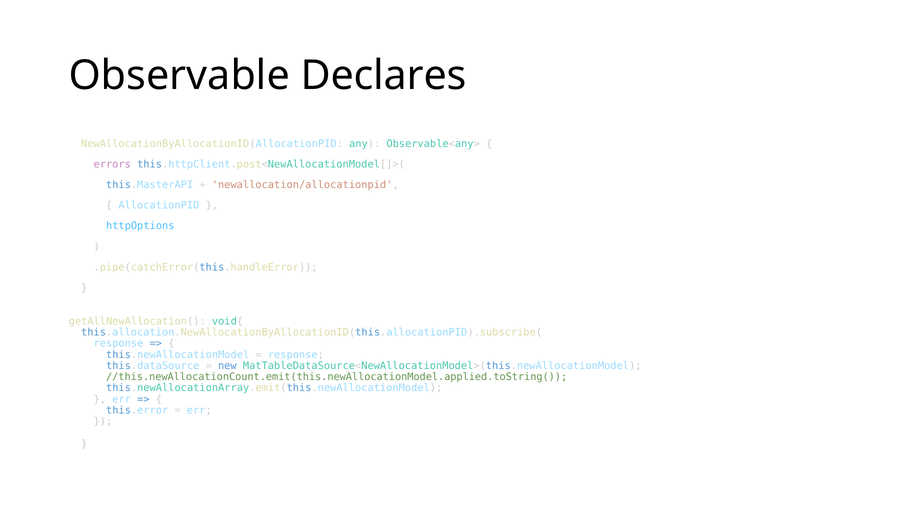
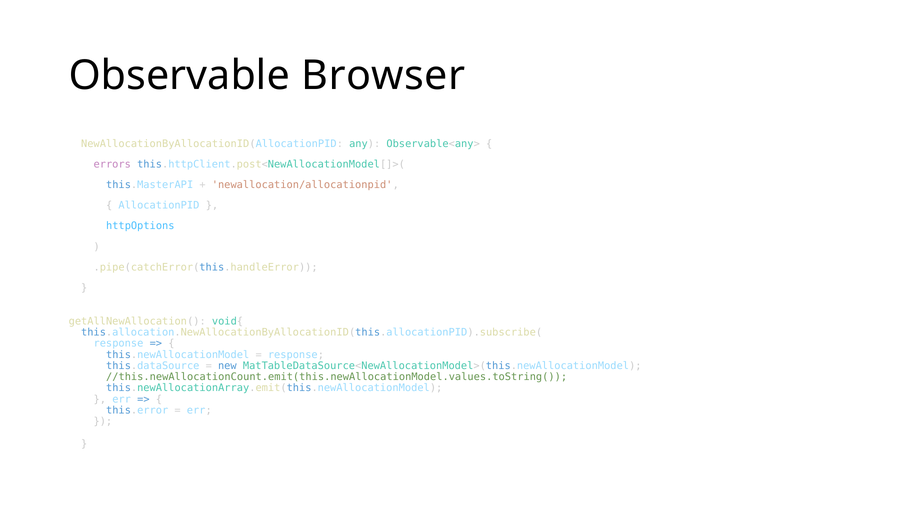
Declares: Declares -> Browser (383, 76)
//this.newAllocationCount.emit(this.newAllocationModel.applied.toString(: //this.newAllocationCount.emit(this.newAllocationModel.applied.toString( -> //this.newAllocationCount.emit(this.newAllocationModel.values.toString( (337, 377)
